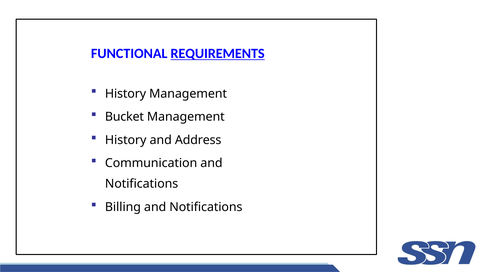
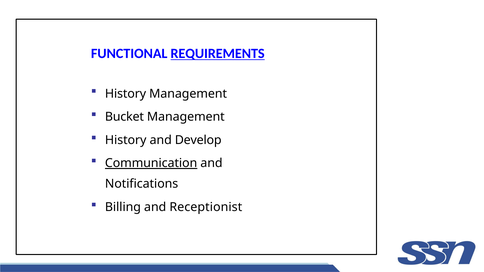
Address: Address -> Develop (198, 140)
Communication underline: none -> present (151, 163)
Billing and Notifications: Notifications -> Receptionist (206, 207)
